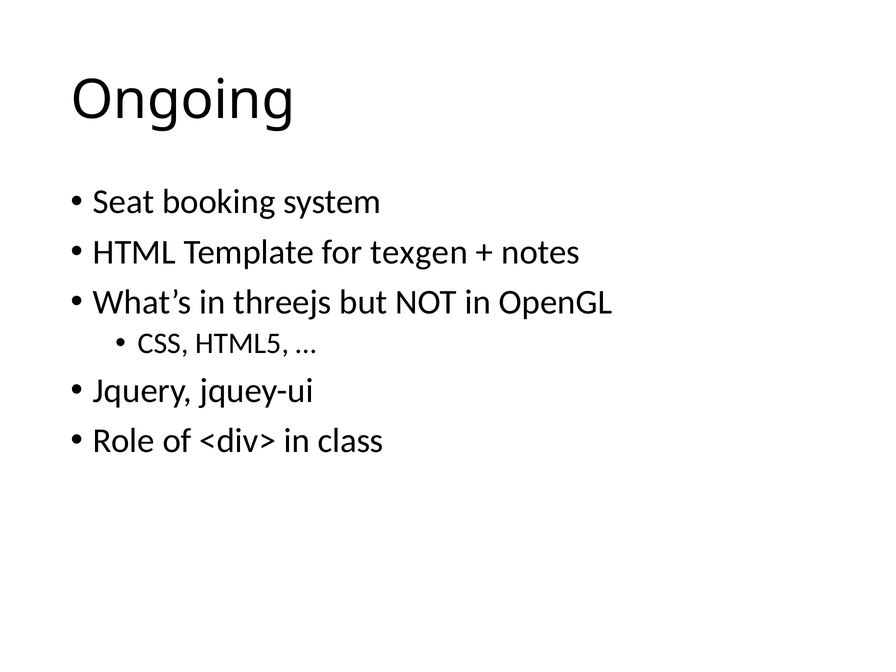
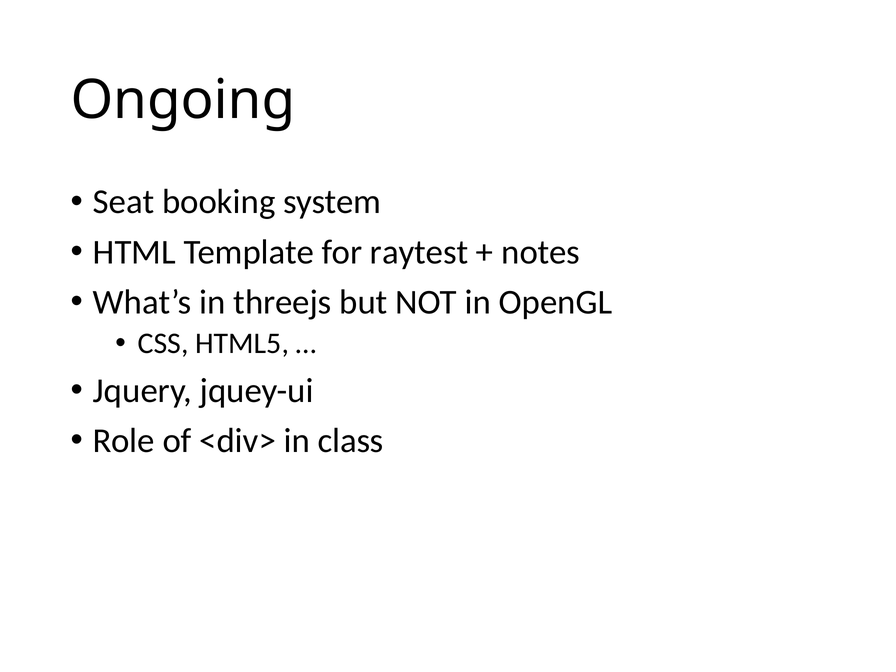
texgen: texgen -> raytest (419, 252)
